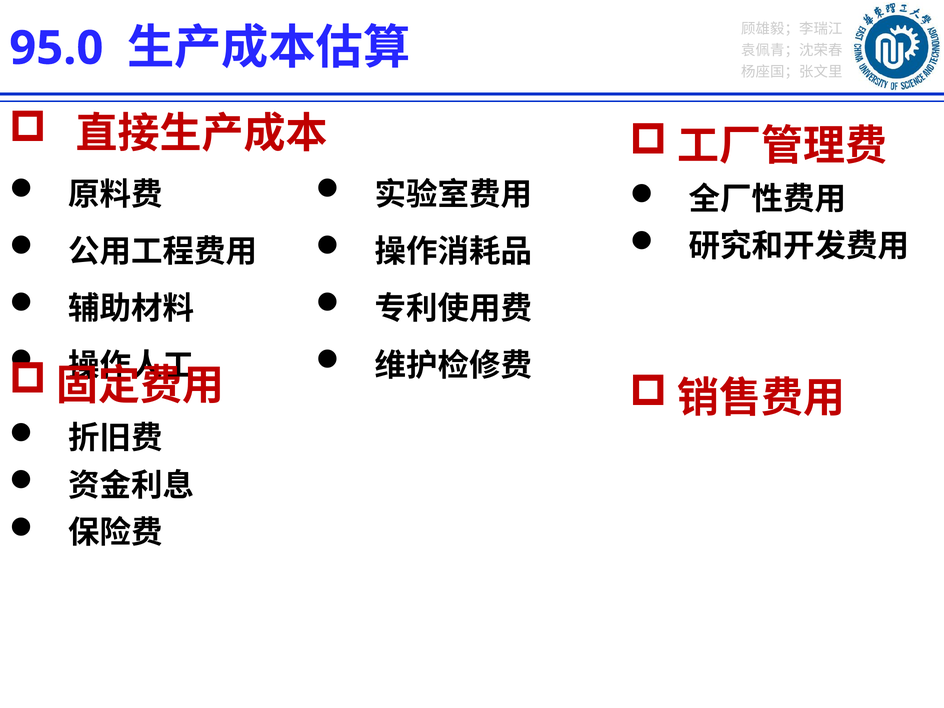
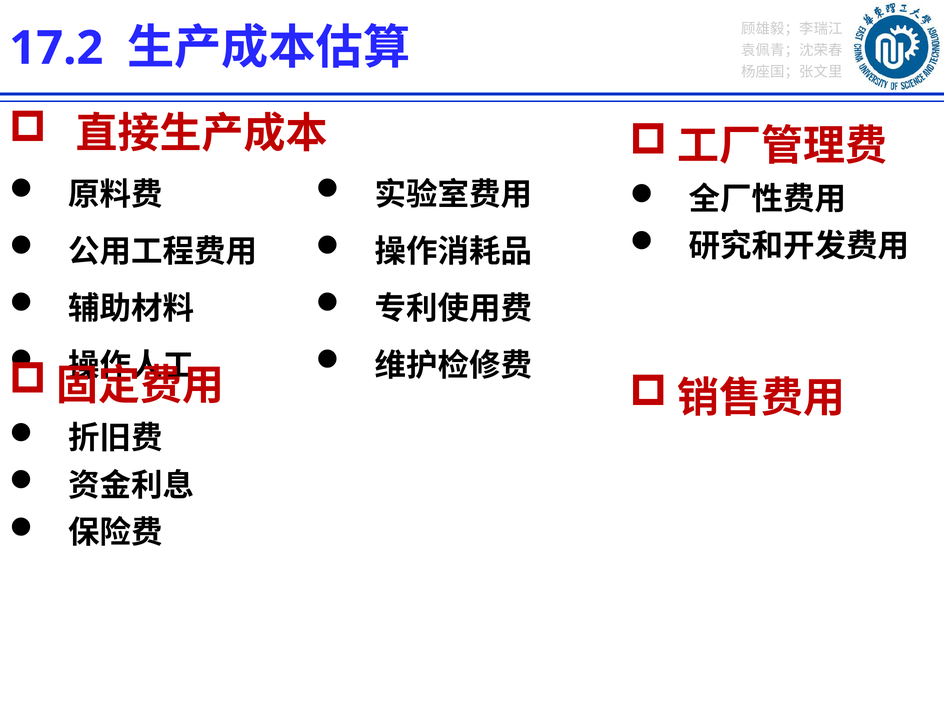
95.0: 95.0 -> 17.2 (56, 48)
